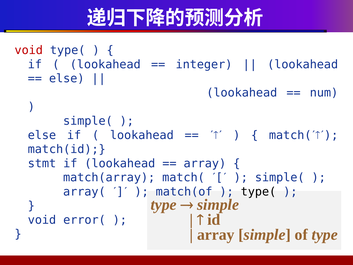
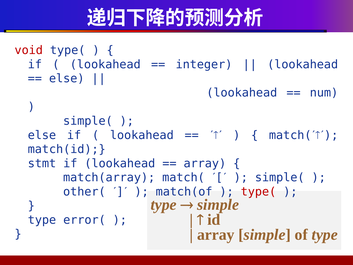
array(: array( -> other( (84, 191)
type( colour: black -> red (258, 191)
void: void -> type (42, 220)
